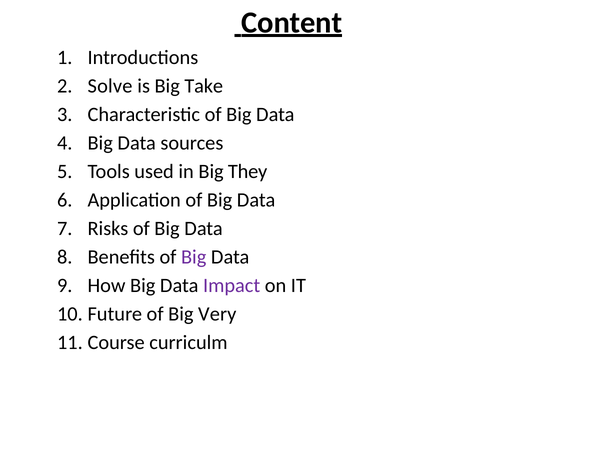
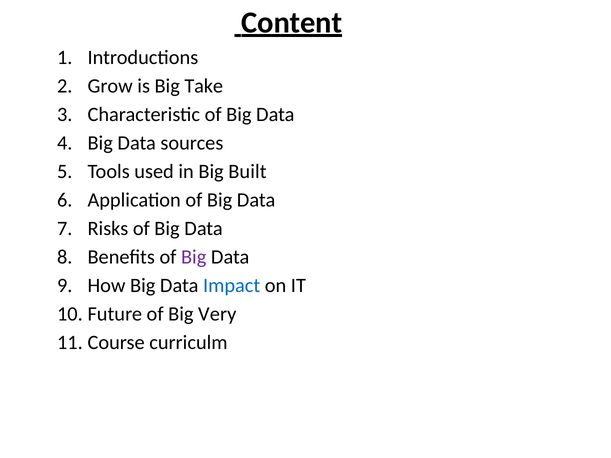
Solve: Solve -> Grow (110, 86)
They: They -> Built (247, 171)
Impact colour: purple -> blue (232, 285)
